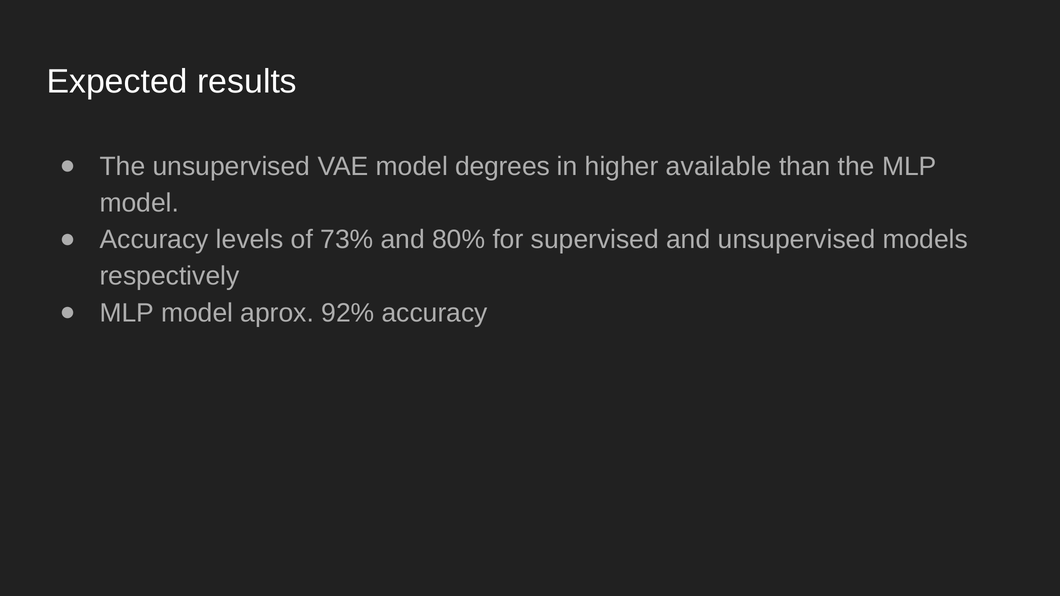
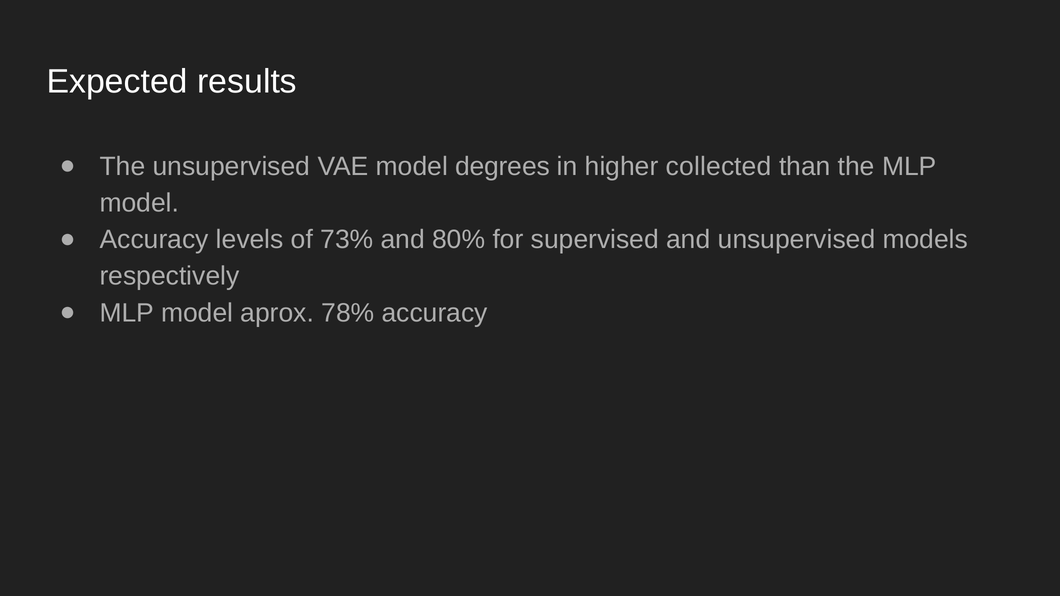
available: available -> collected (719, 167)
92%: 92% -> 78% (348, 313)
